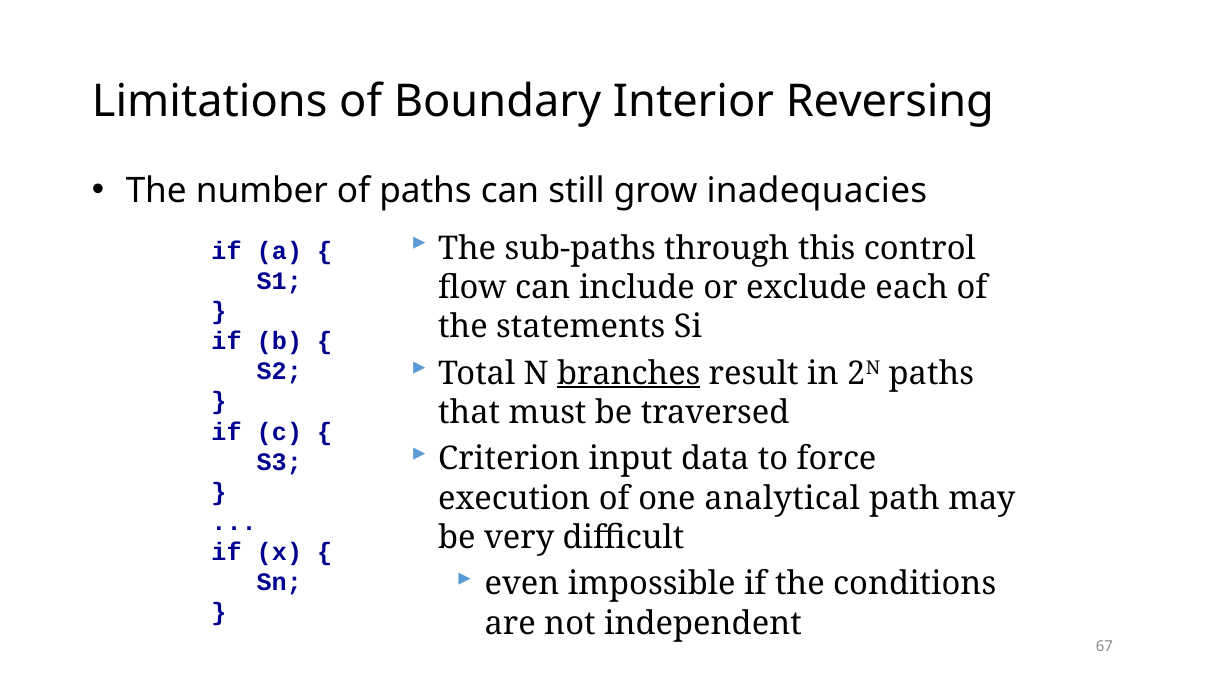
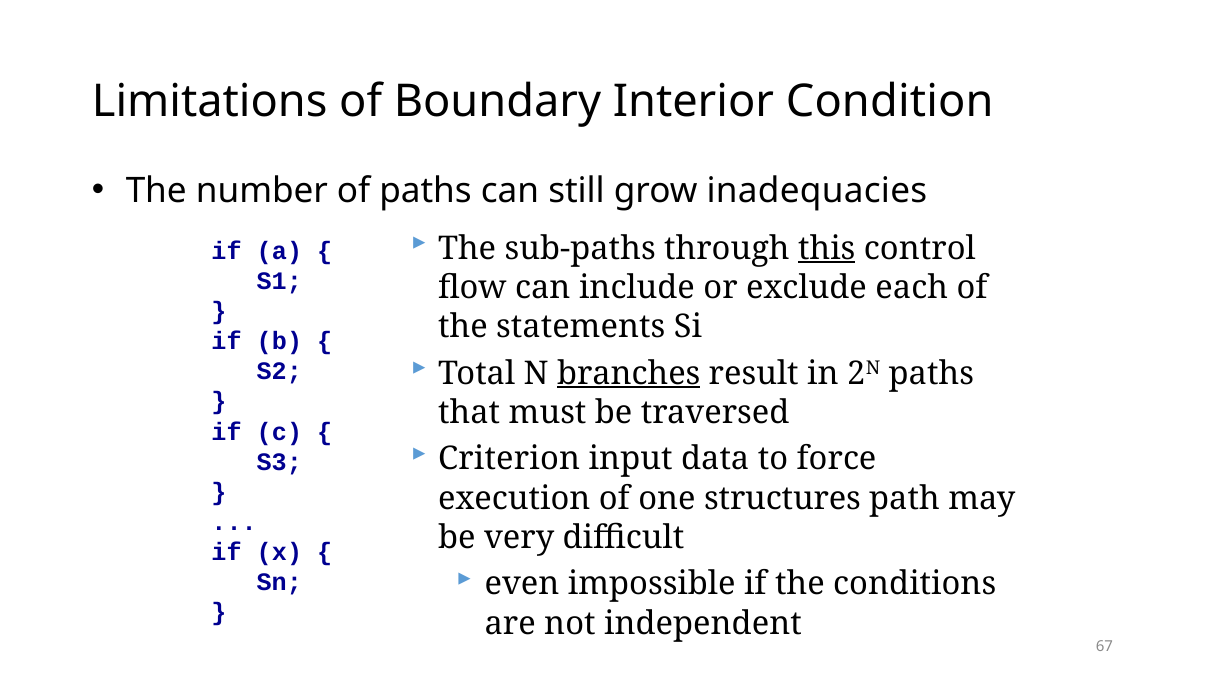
Reversing: Reversing -> Condition (890, 101)
this underline: none -> present (827, 248)
analytical: analytical -> structures (782, 498)
